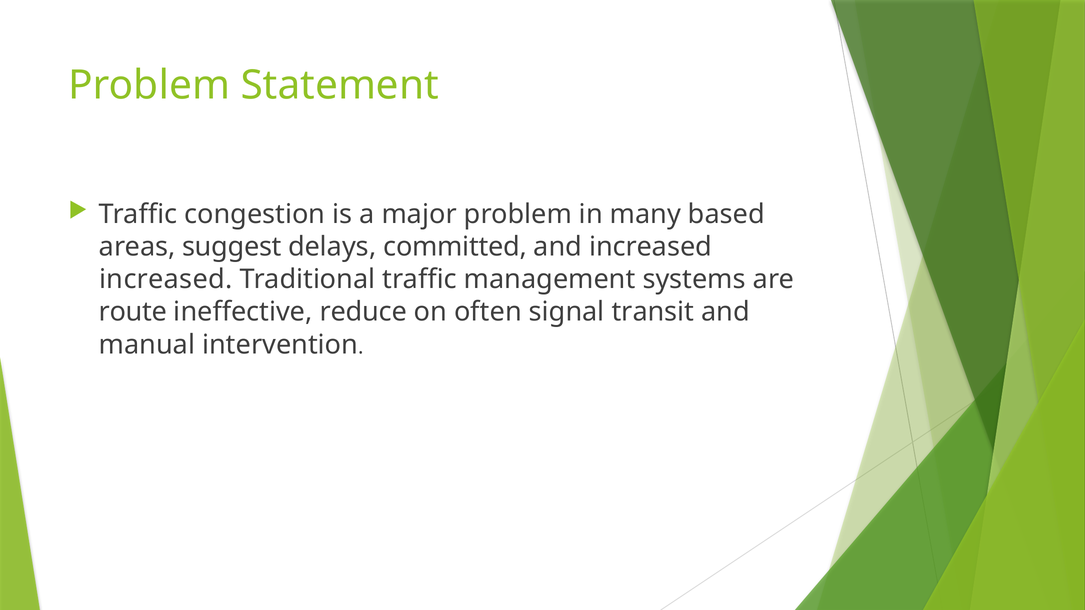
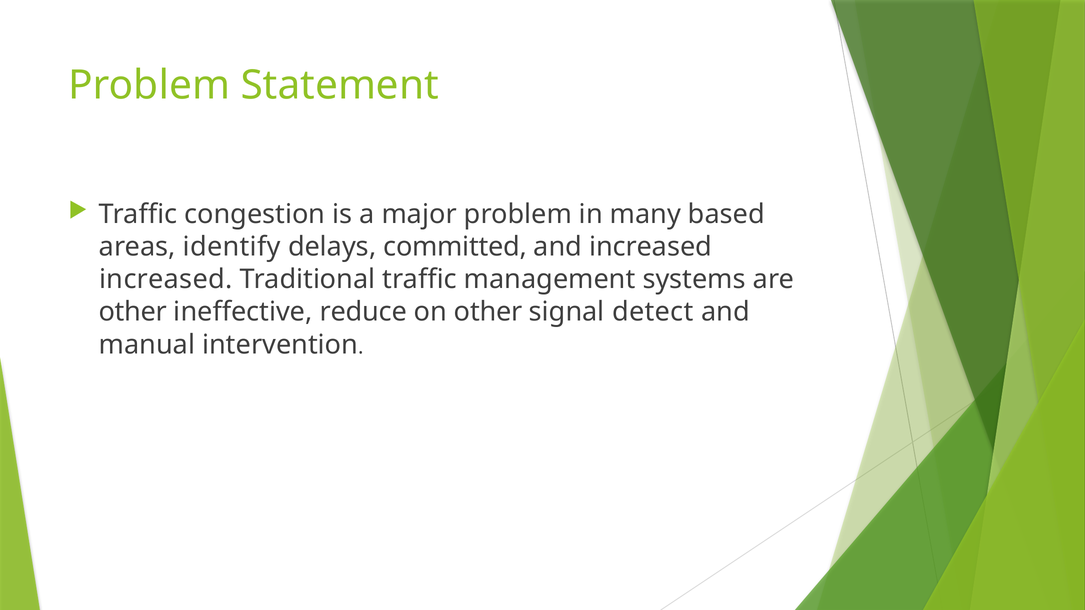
suggest: suggest -> identify (232, 247)
route: route -> other (133, 312)
on often: often -> other (488, 312)
transit: transit -> detect (653, 312)
